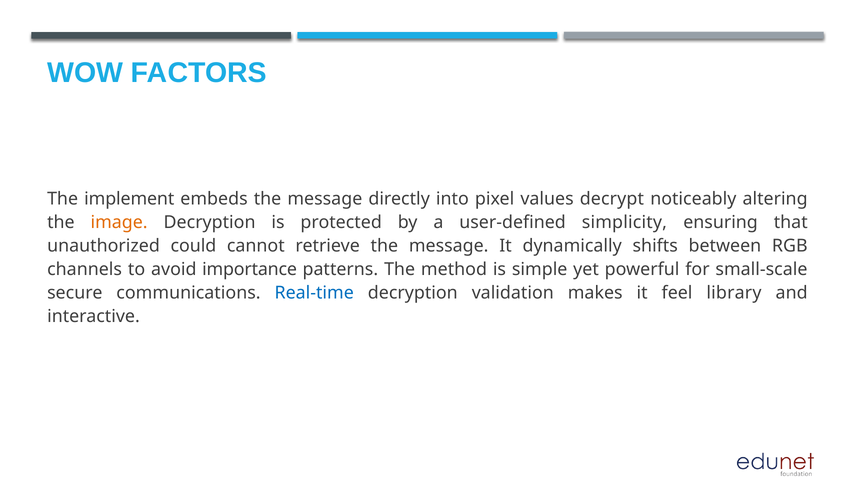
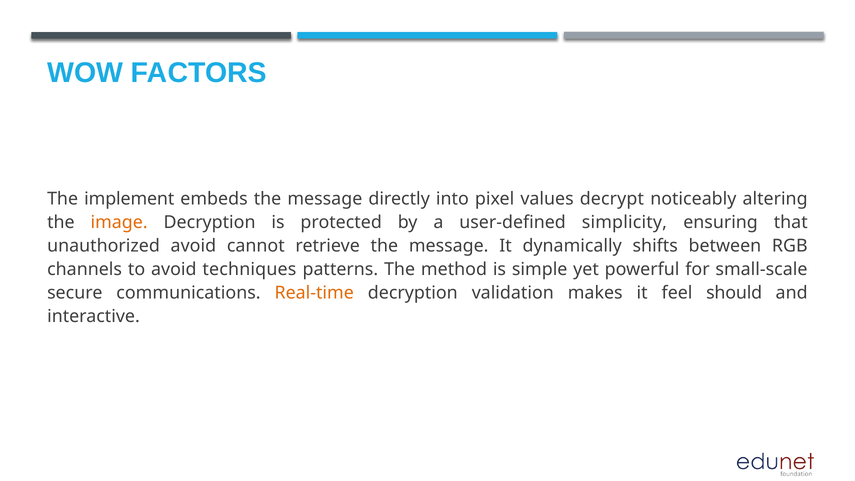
unauthorized could: could -> avoid (193, 246)
importance: importance -> techniques (249, 269)
Real-time colour: blue -> orange (314, 293)
library: library -> should (734, 293)
